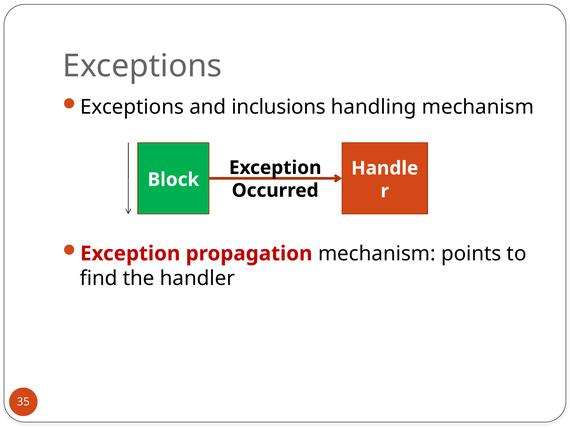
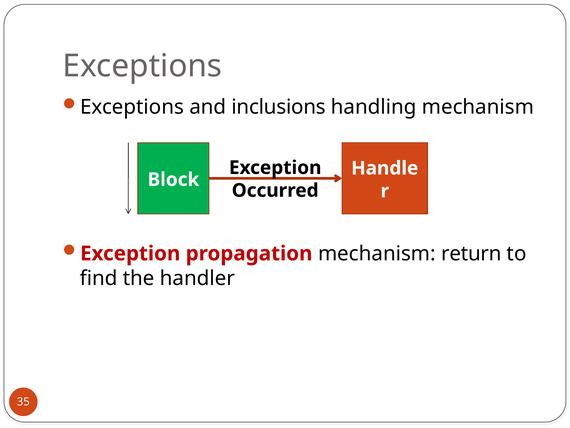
points: points -> return (471, 253)
